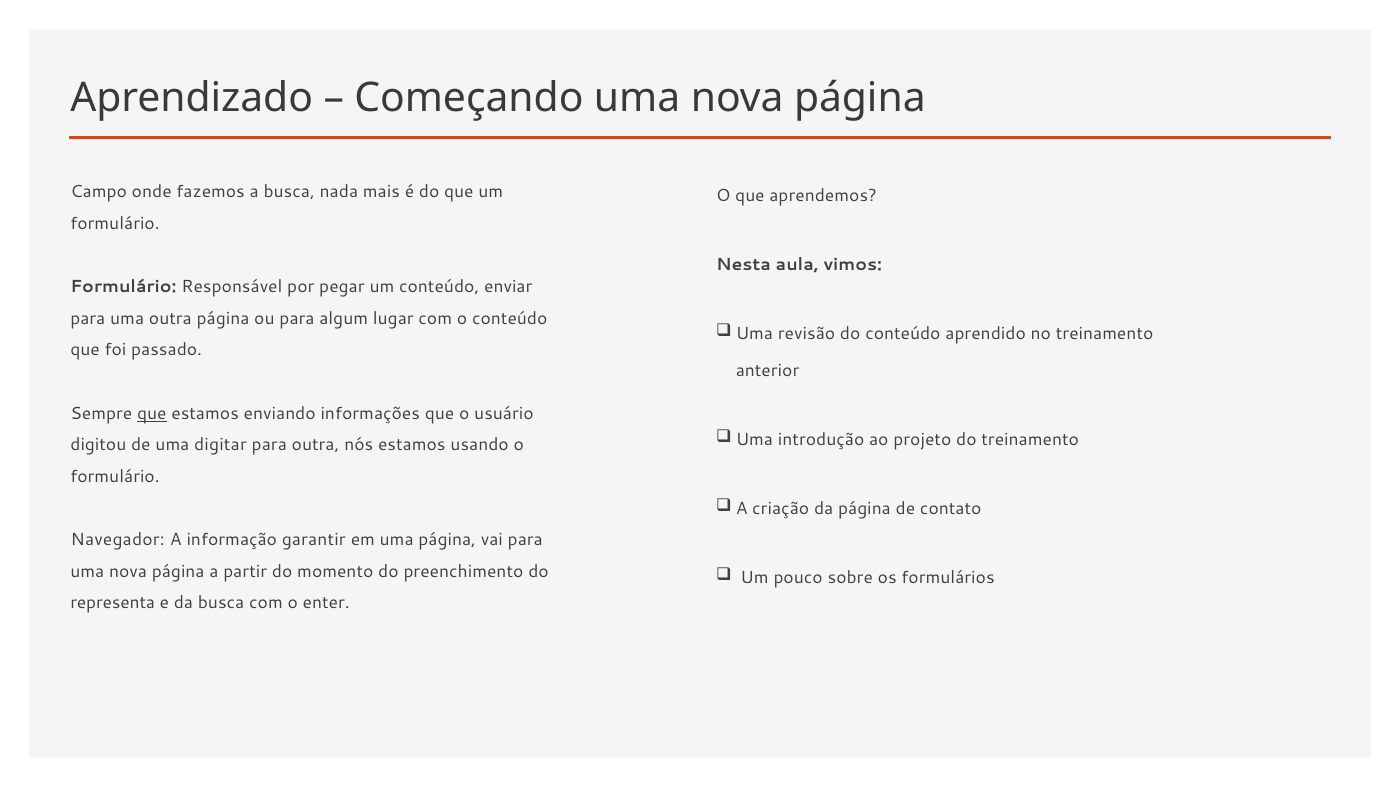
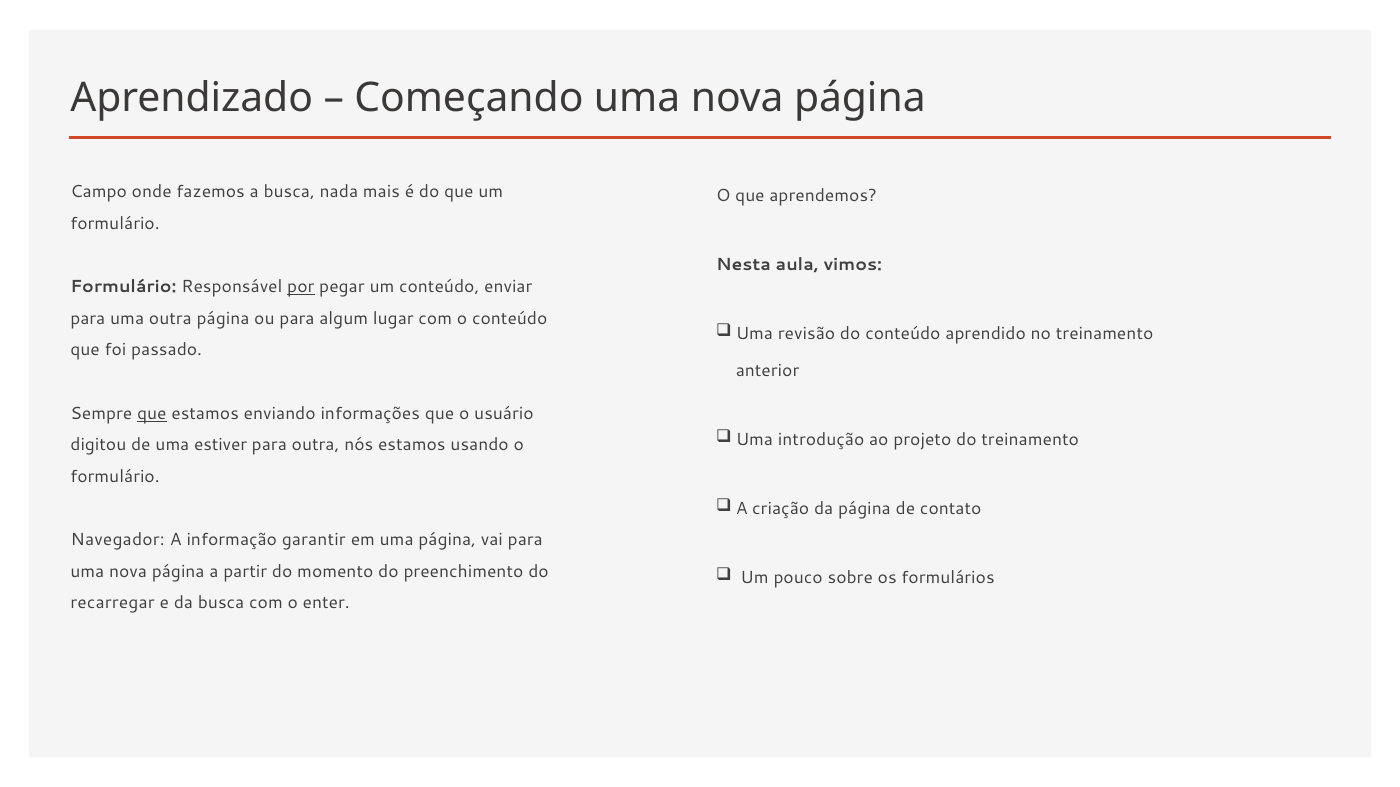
por underline: none -> present (301, 287)
digitar: digitar -> estiver (221, 445)
representa: representa -> recarregar (113, 604)
